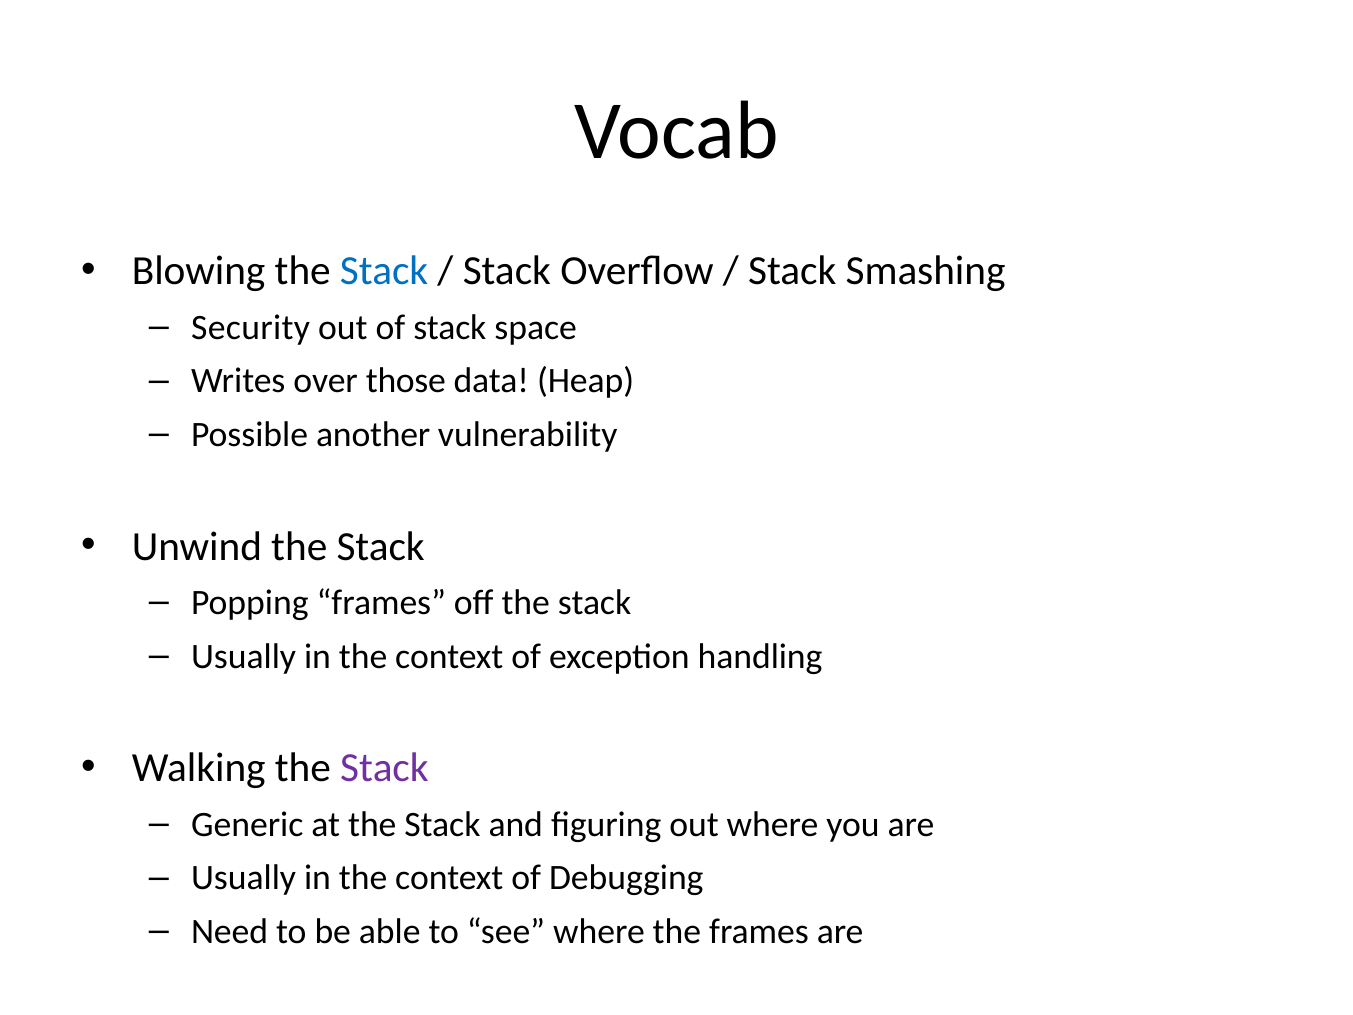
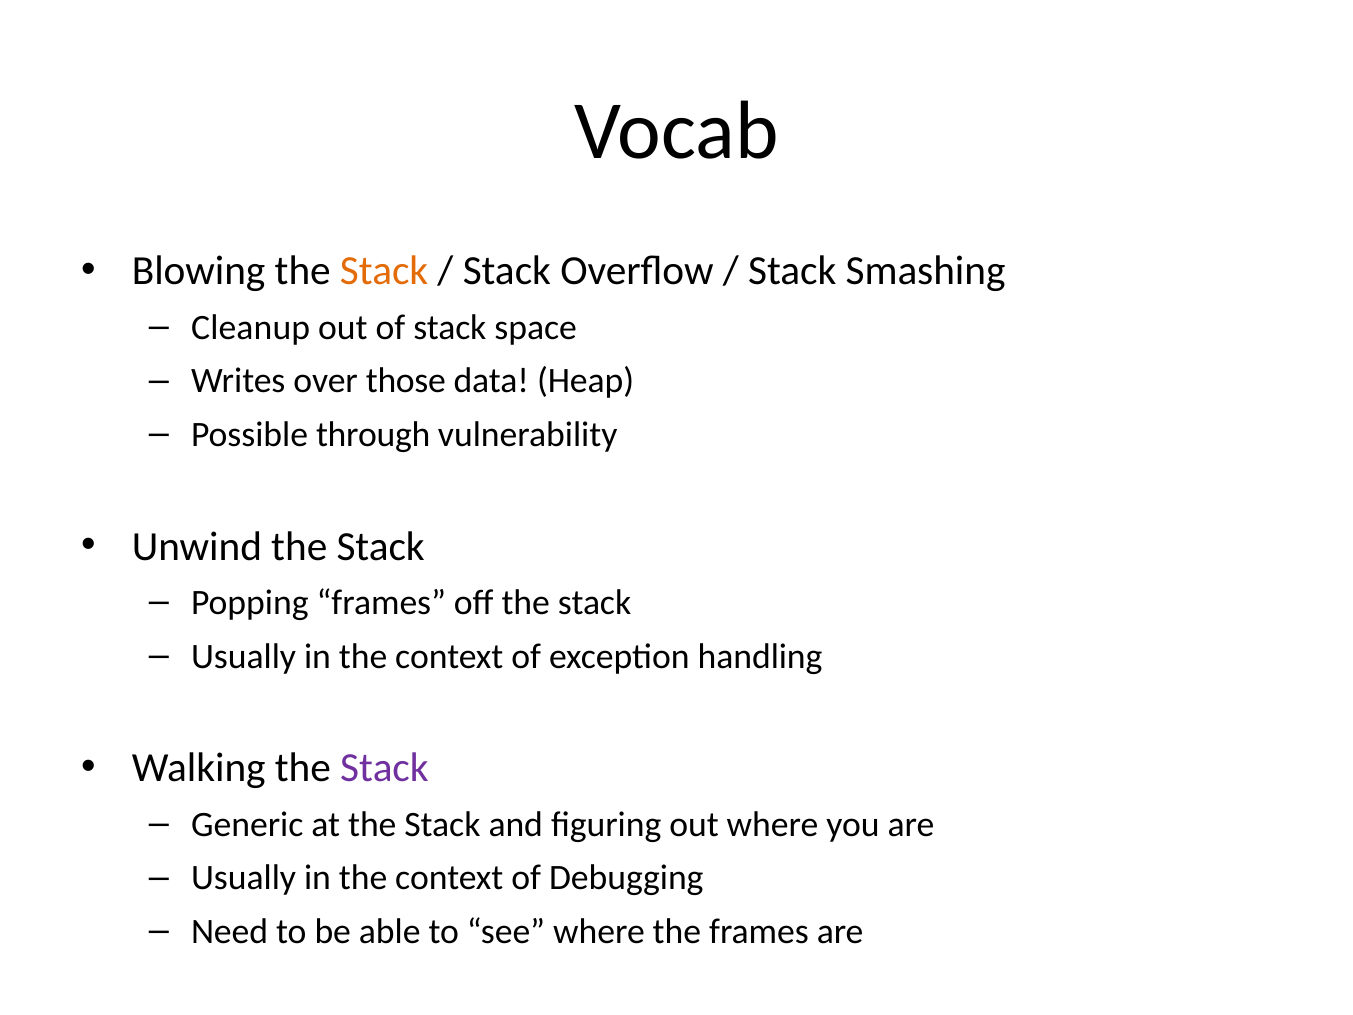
Stack colour: blue -> orange (384, 271)
Security: Security -> Cleanup (251, 328)
another: another -> through (373, 434)
